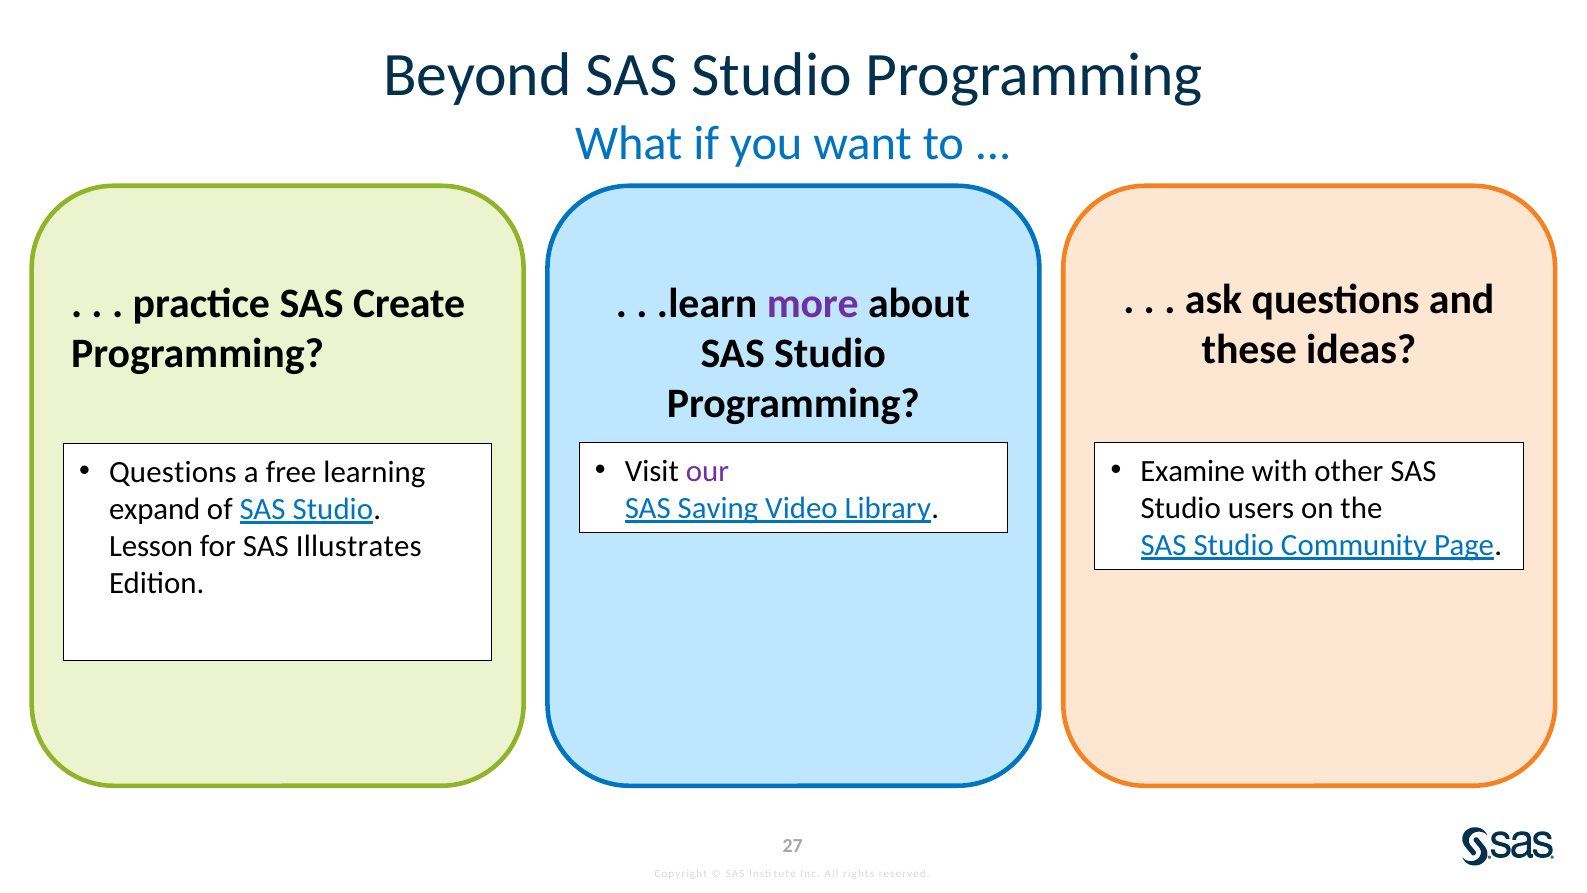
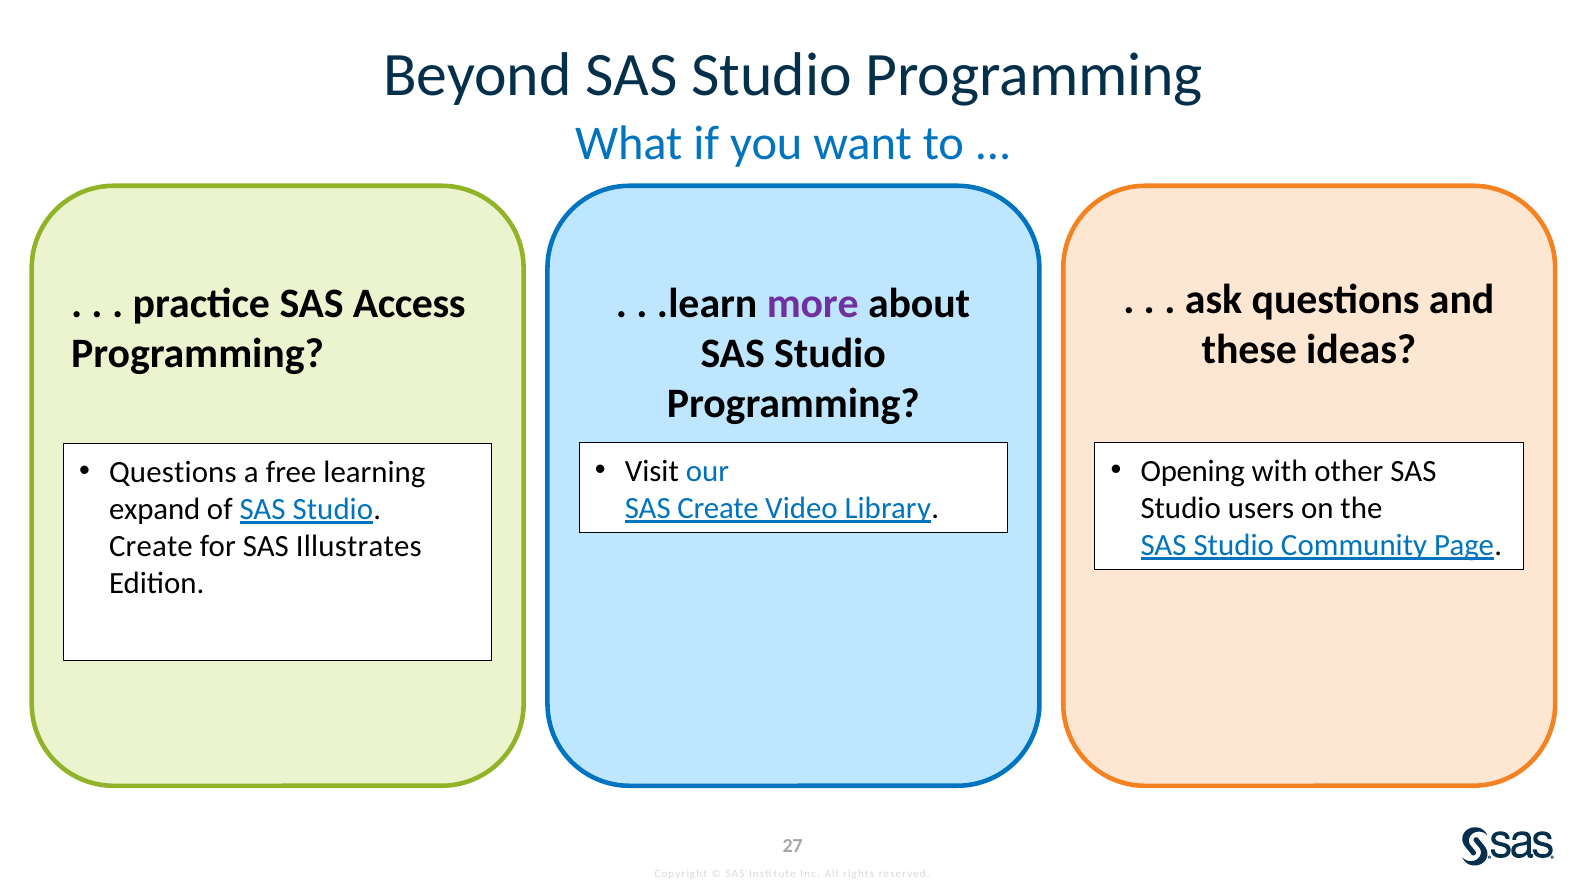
Create: Create -> Access (409, 303)
our colour: purple -> blue (708, 471)
Examine: Examine -> Opening (1193, 471)
SAS Saving: Saving -> Create (718, 508)
Lesson: Lesson -> Create (151, 546)
